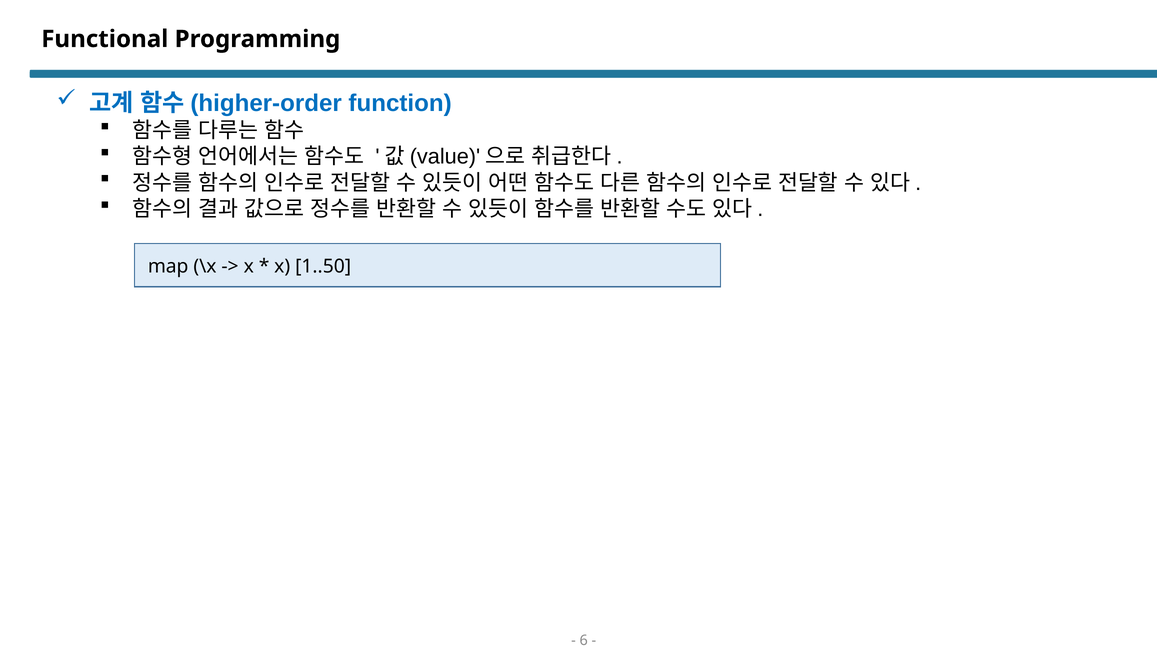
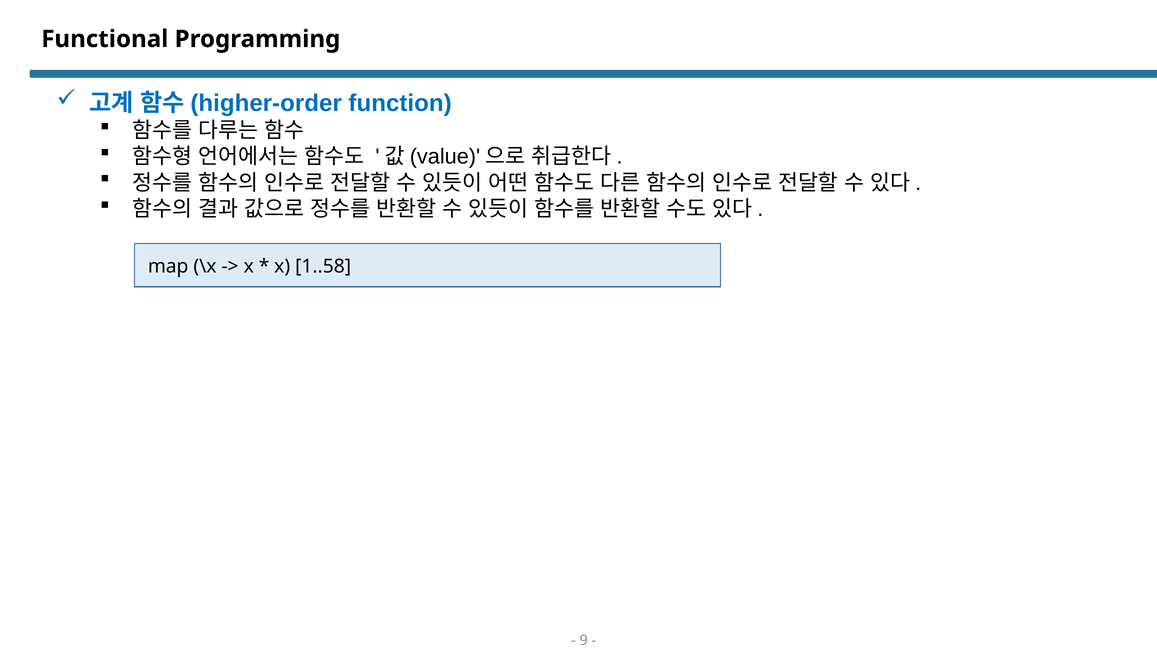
1..50: 1..50 -> 1..58 (323, 266)
6: 6 -> 9 (584, 641)
